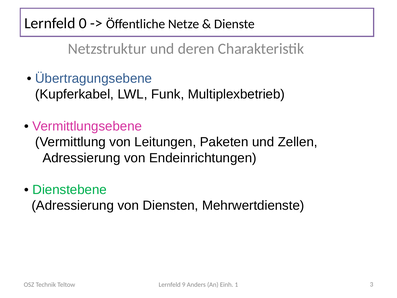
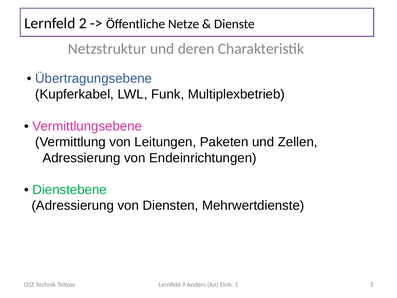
0: 0 -> 2 (83, 23)
